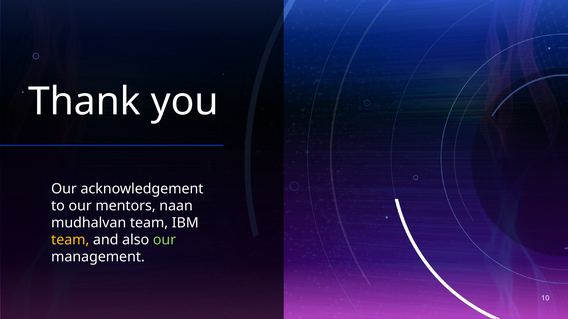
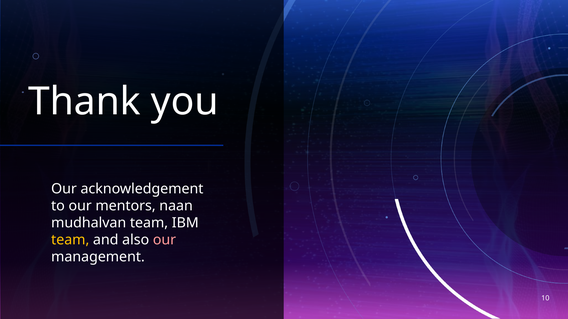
our colour: light green -> pink (164, 240)
